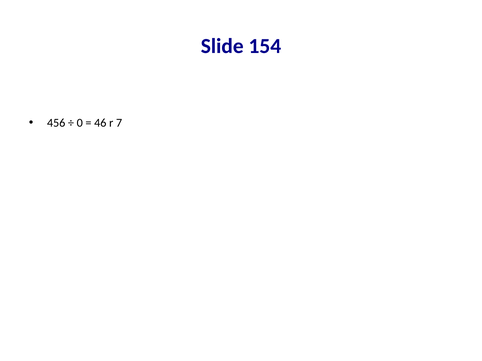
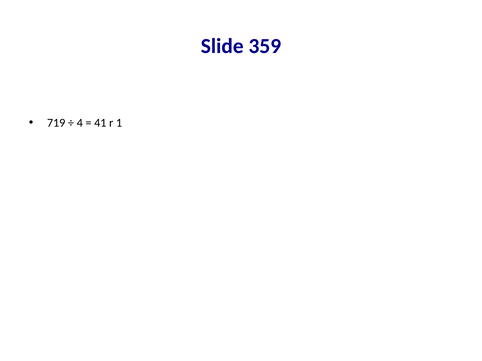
154: 154 -> 359 (265, 46)
456: 456 -> 719 (56, 123)
0: 0 -> 4 (80, 123)
46: 46 -> 41 (100, 123)
7: 7 -> 1 (119, 123)
